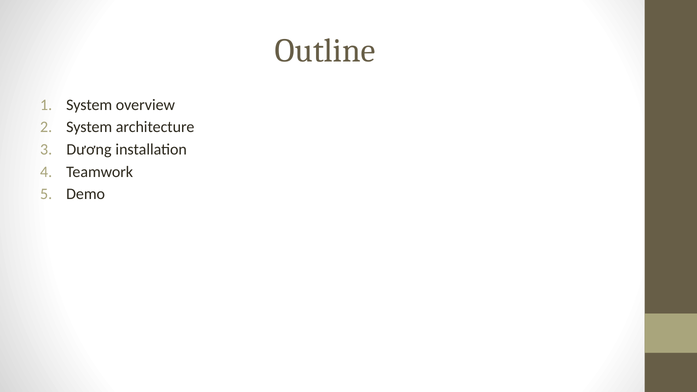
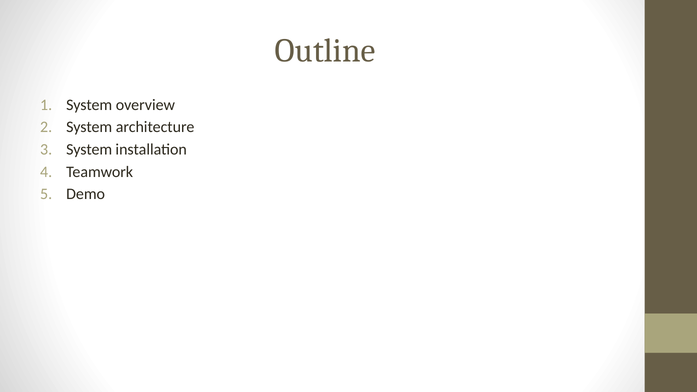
Dương: Dương -> System (89, 149)
